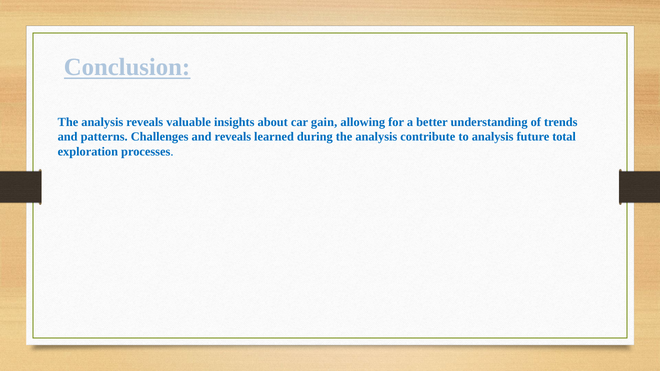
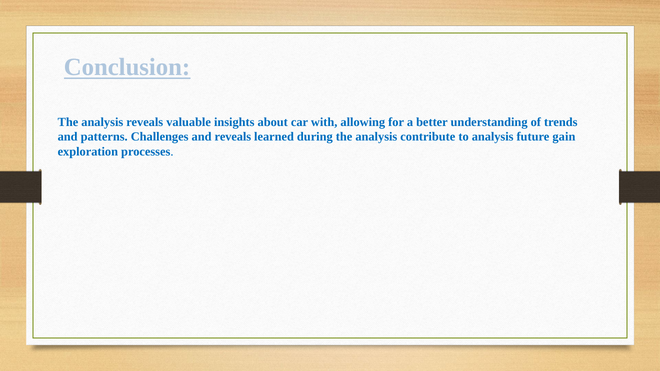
gain: gain -> with (324, 122)
total: total -> gain (564, 137)
